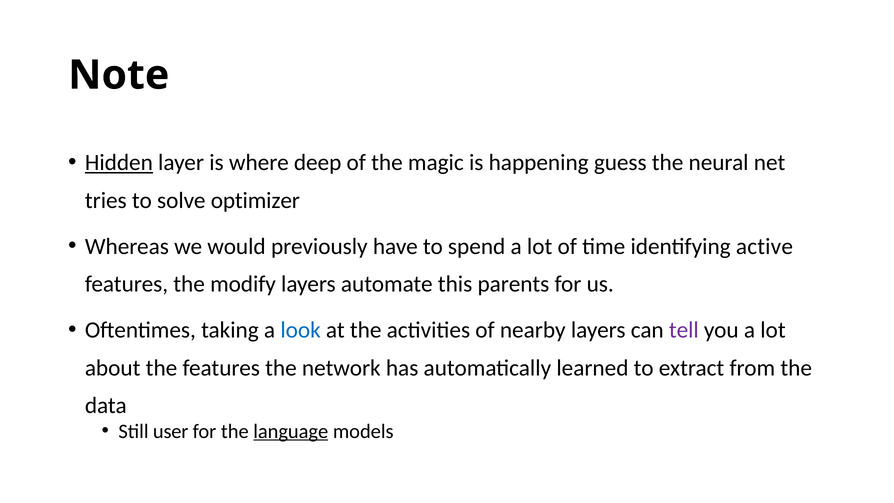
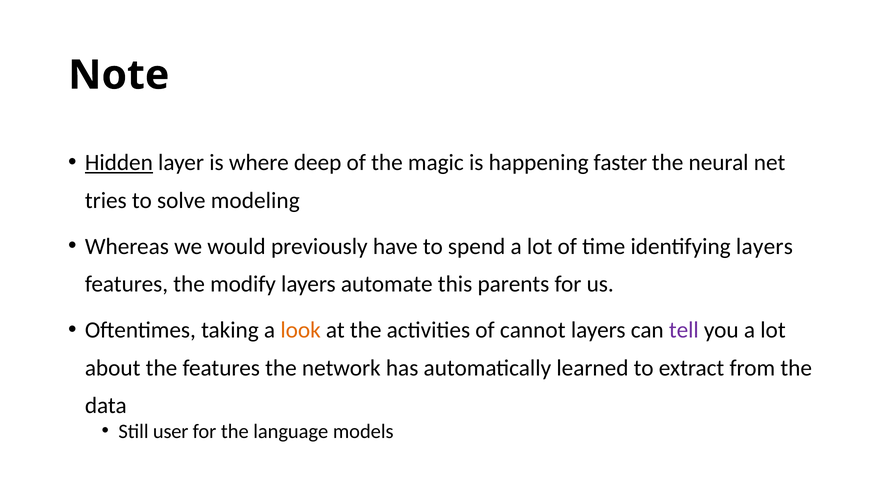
guess: guess -> faster (620, 163)
optimizer: optimizer -> modeling (255, 200)
identifying active: active -> layers (764, 246)
look colour: blue -> orange (301, 330)
nearby: nearby -> cannot (533, 330)
language underline: present -> none (291, 431)
